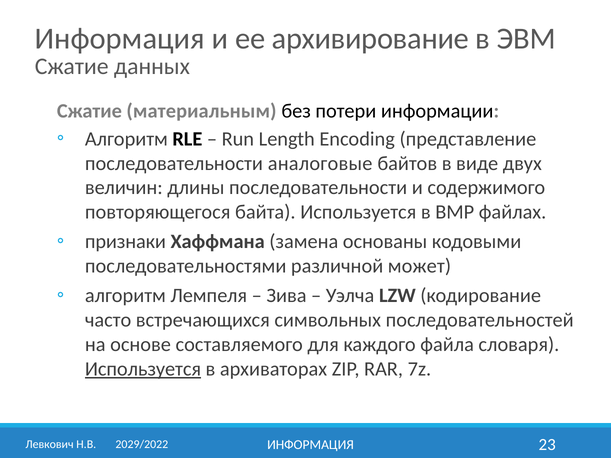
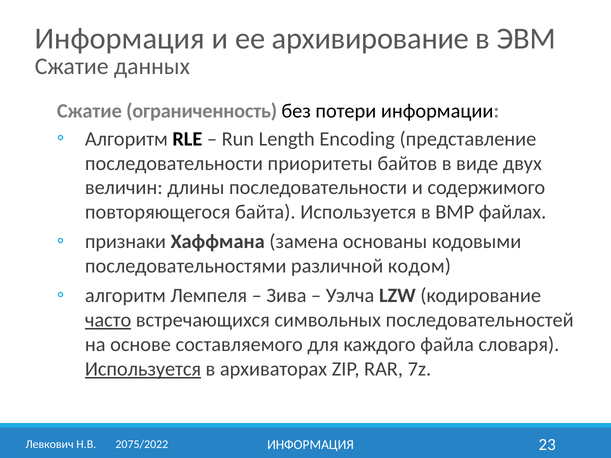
материальным: материальным -> ограниченность (202, 111)
аналоговые: аналоговые -> приоритеты (320, 163)
может: может -> кодом (419, 266)
часто underline: none -> present (108, 320)
2029/2022: 2029/2022 -> 2075/2022 (142, 445)
